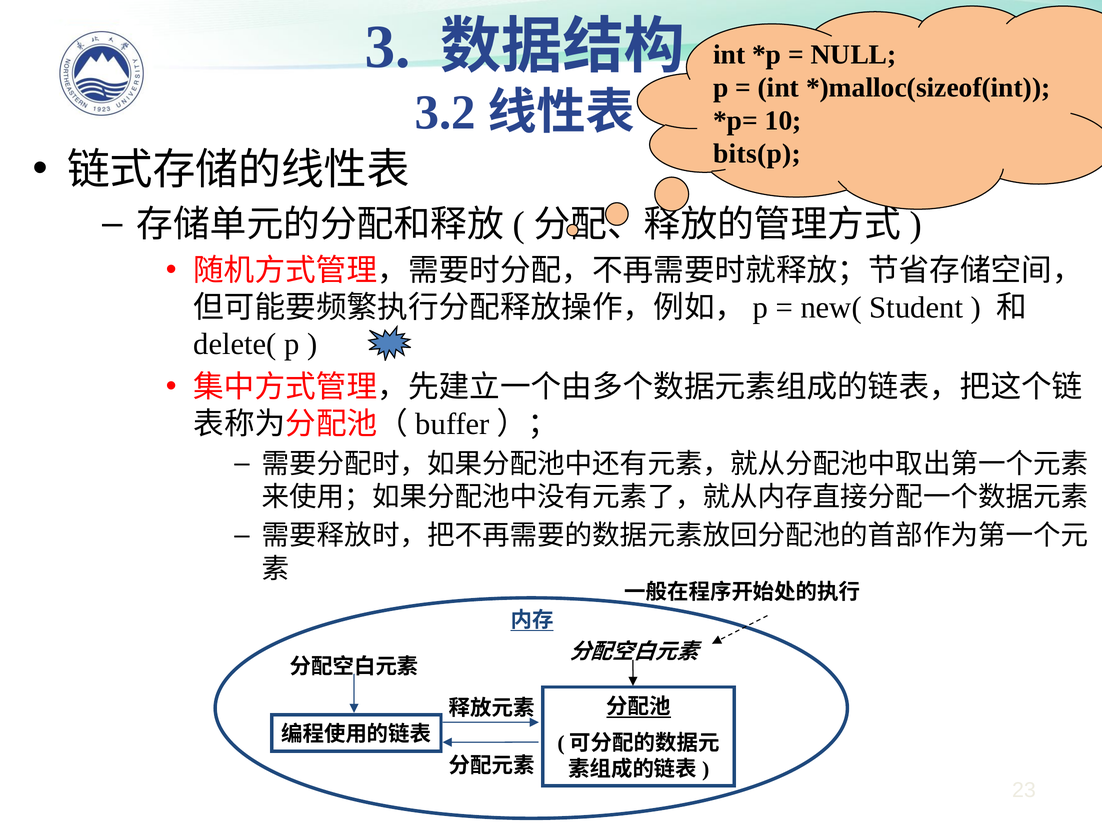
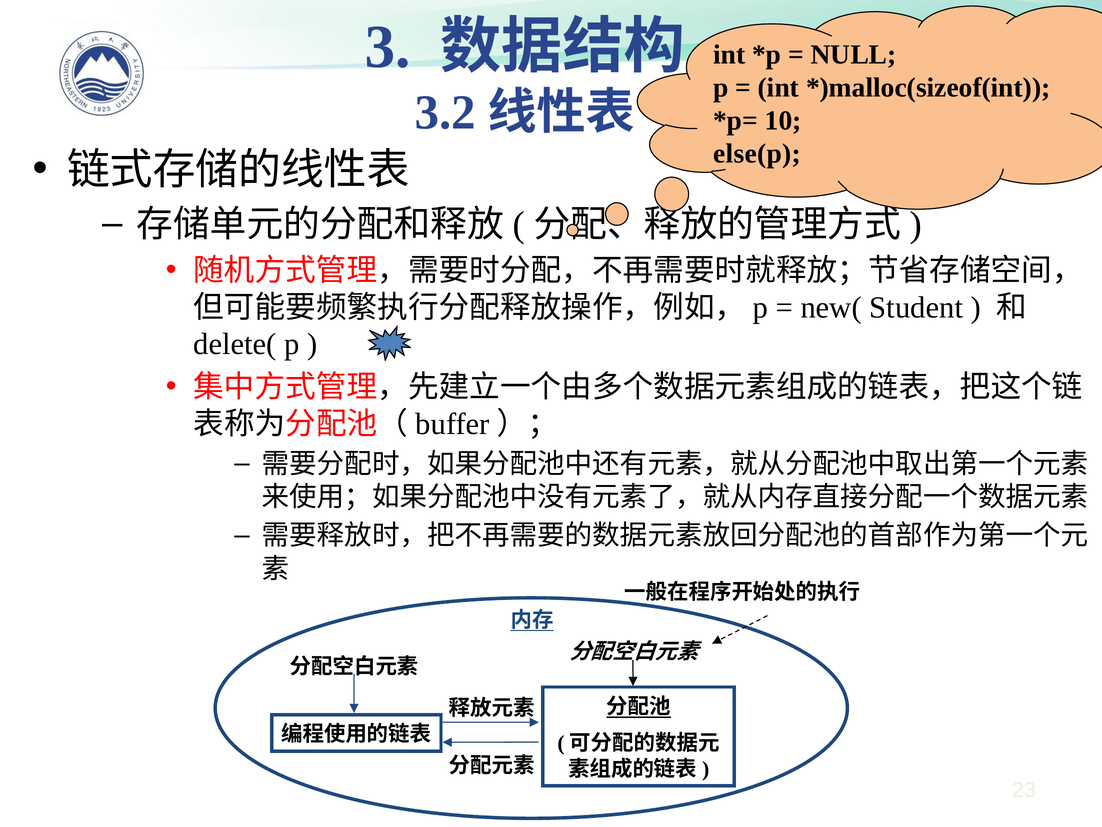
bits(p: bits(p -> else(p (757, 154)
